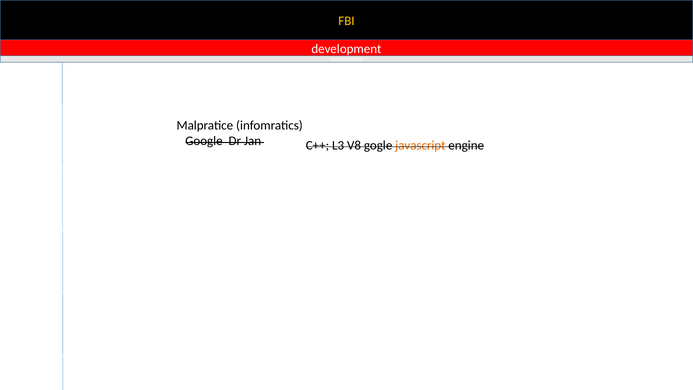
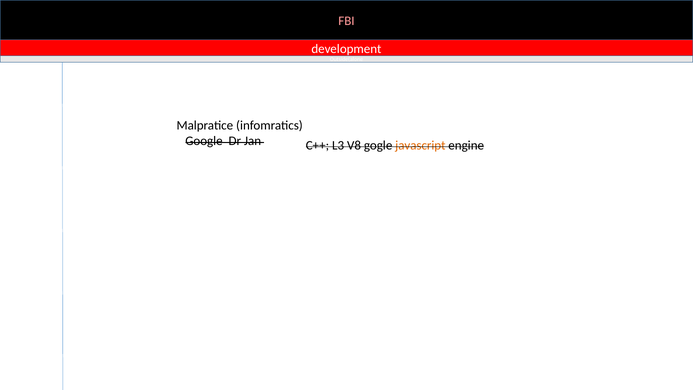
FBI colour: yellow -> pink (346, 21)
